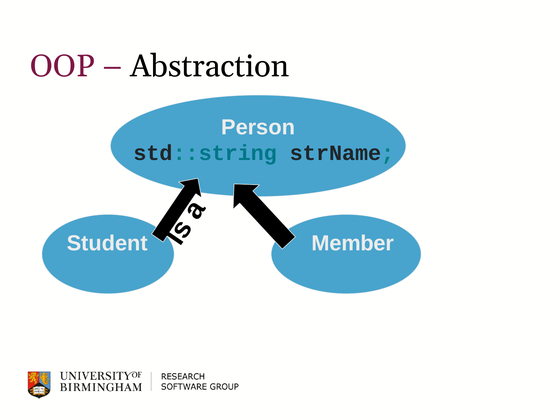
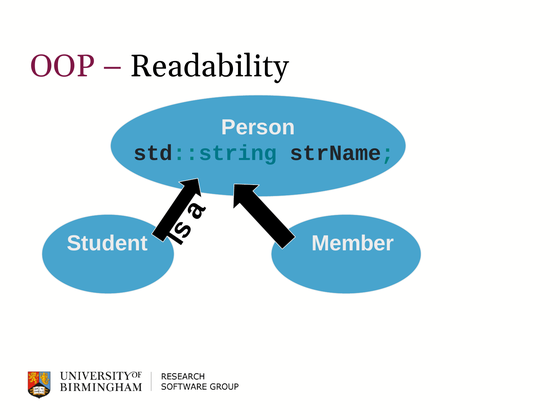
Abstraction: Abstraction -> Readability (209, 66)
